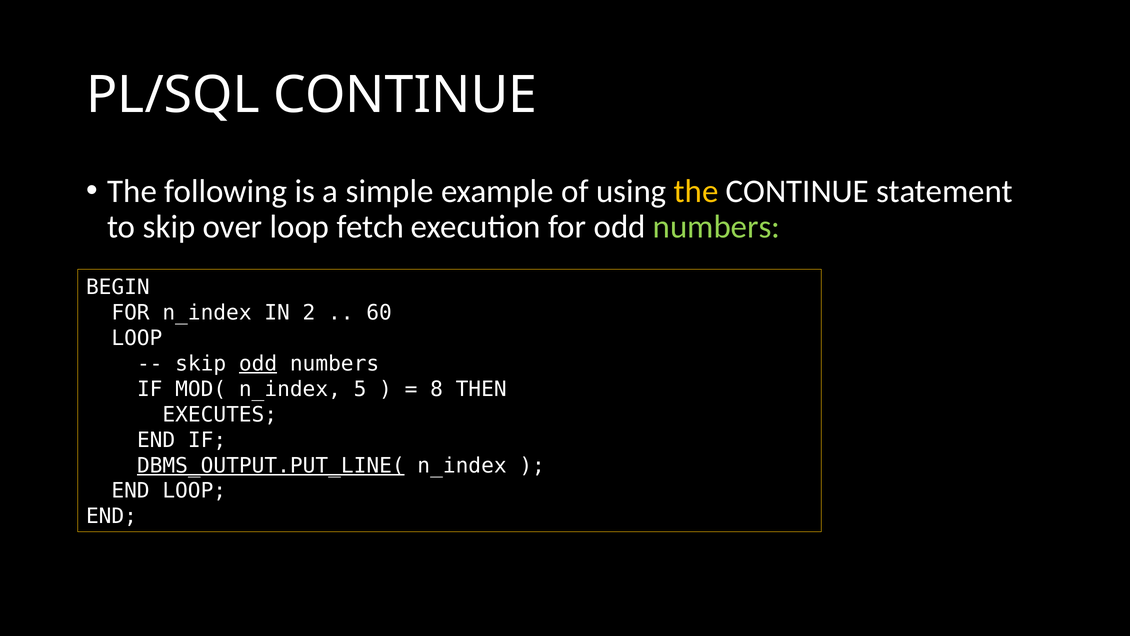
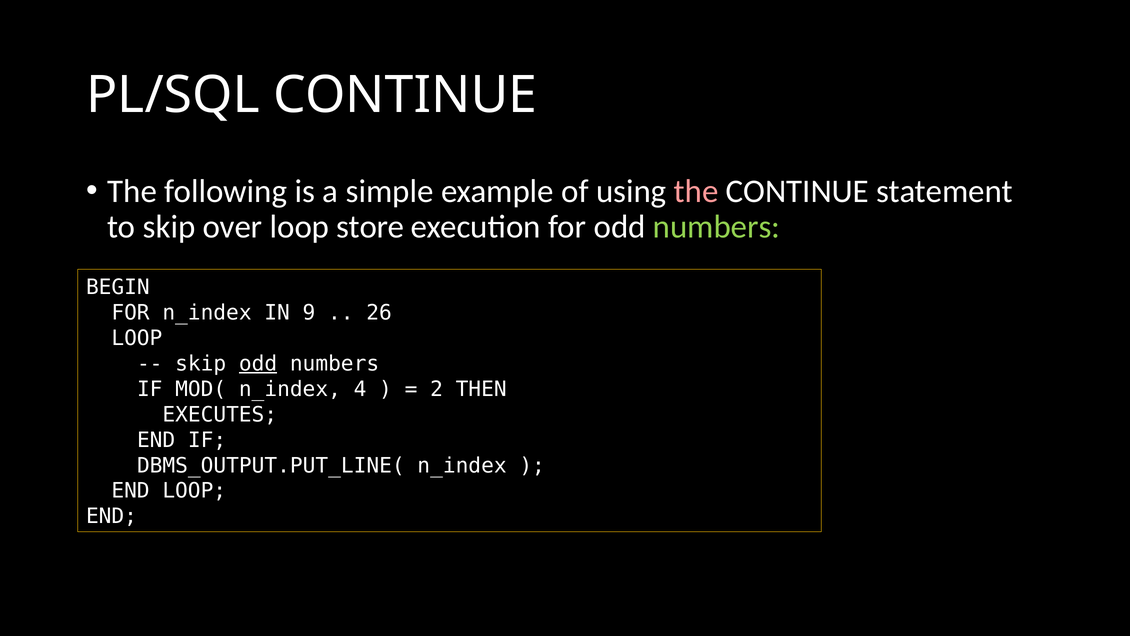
the colour: yellow -> pink (696, 191)
fetch: fetch -> store (370, 227)
2: 2 -> 9 (309, 313)
60: 60 -> 26 (379, 313)
5: 5 -> 4 (360, 389)
8: 8 -> 2 (437, 389)
DBMS_OUTPUT.PUT_LINE( underline: present -> none (271, 465)
